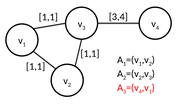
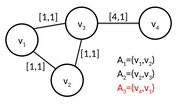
3,4: 3,4 -> 4,1 (118, 17)
